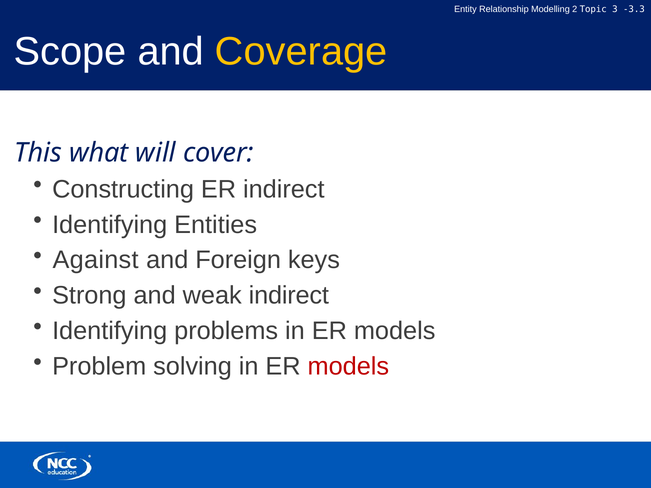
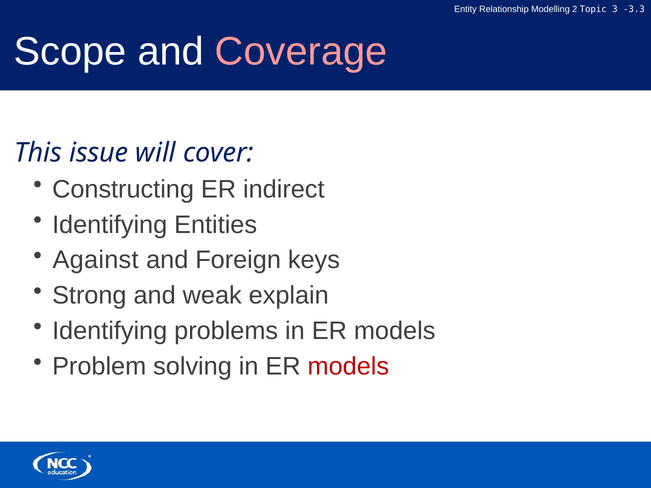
Coverage colour: yellow -> pink (301, 52)
what: what -> issue (99, 153)
weak indirect: indirect -> explain (289, 296)
